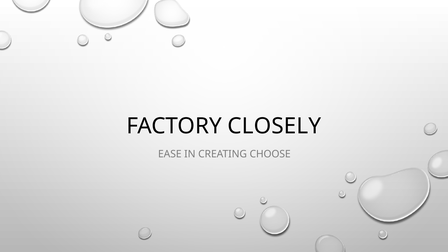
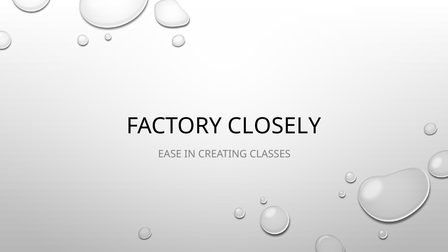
CHOOSE: CHOOSE -> CLASSES (270, 154)
